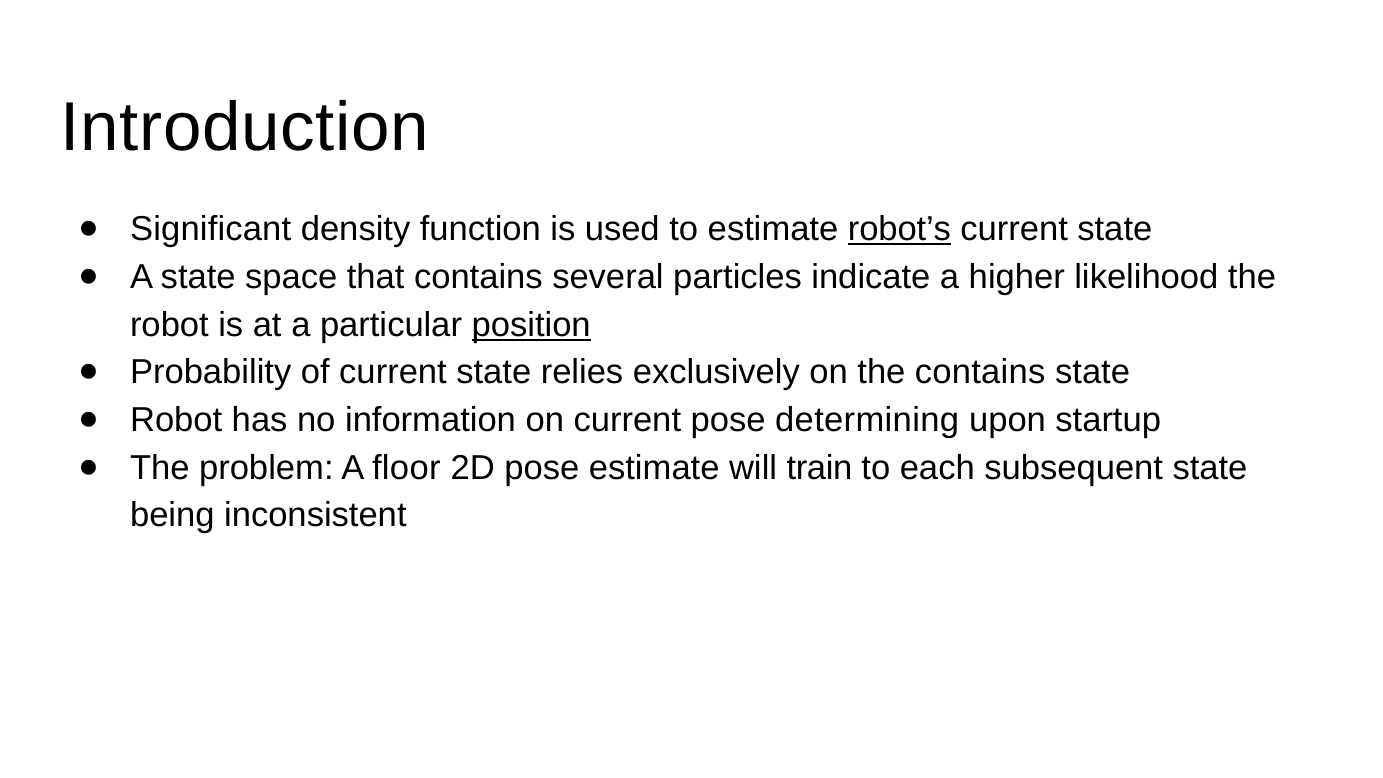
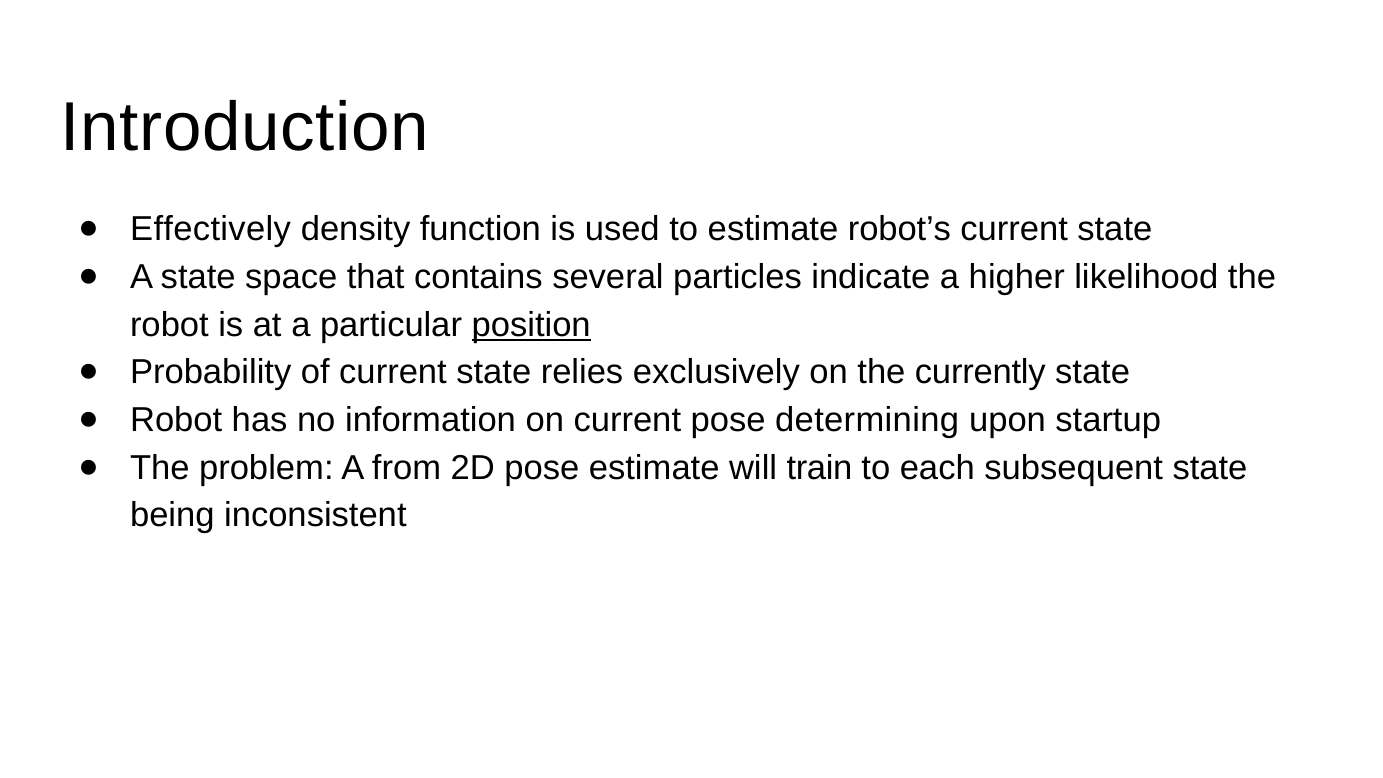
Significant: Significant -> Effectively (211, 229)
robot’s underline: present -> none (899, 229)
the contains: contains -> currently (980, 372)
floor: floor -> from (407, 468)
